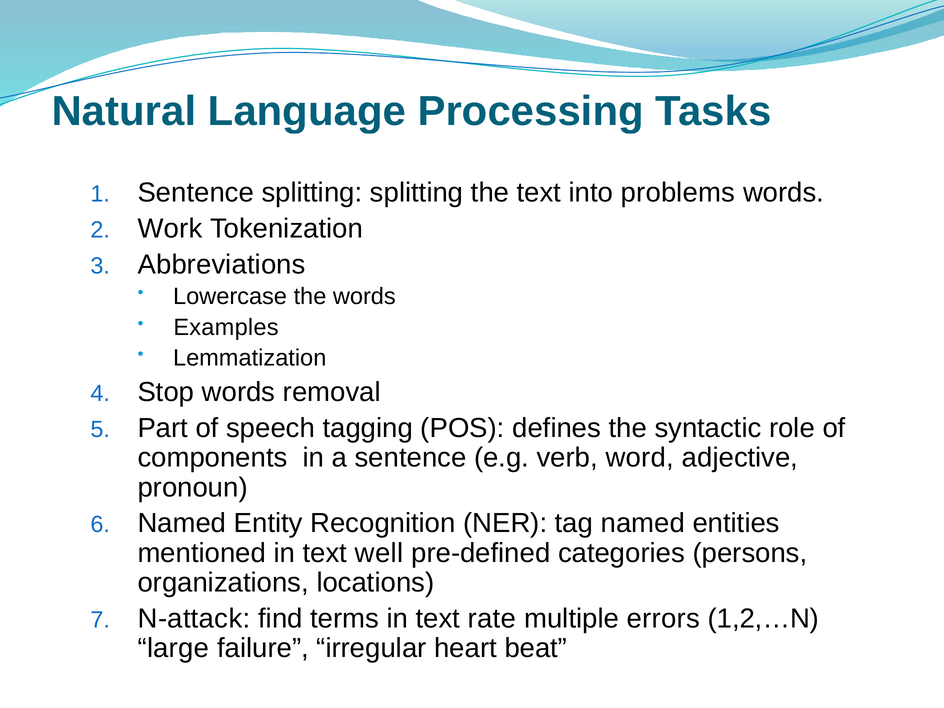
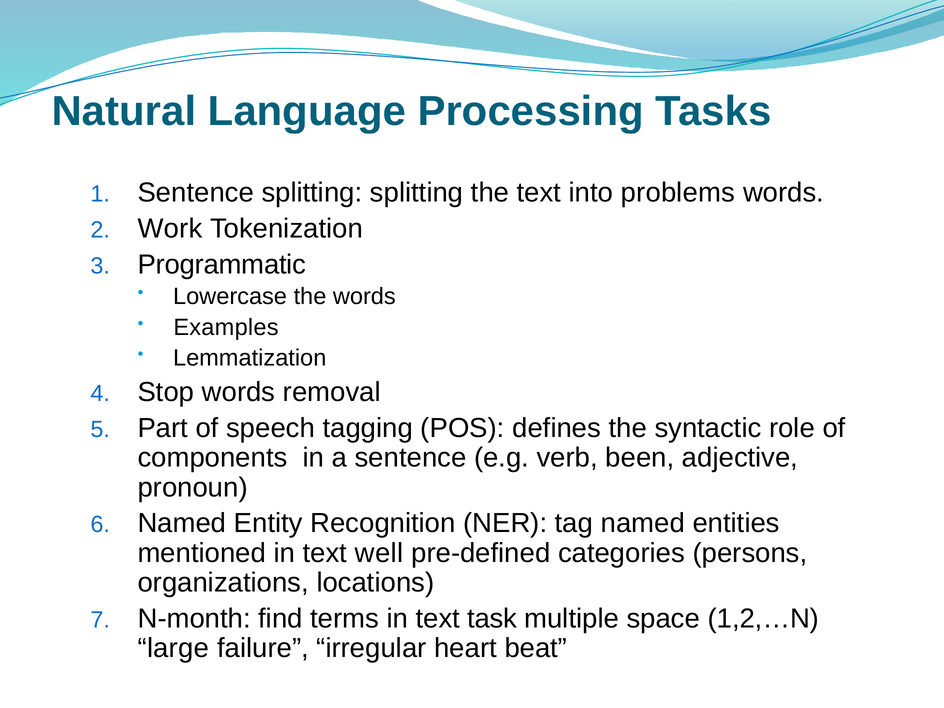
Abbreviations: Abbreviations -> Programmatic (222, 264)
word: word -> been (640, 458)
N-attack: N-attack -> N-month (194, 619)
rate: rate -> task (492, 619)
errors: errors -> space (663, 619)
